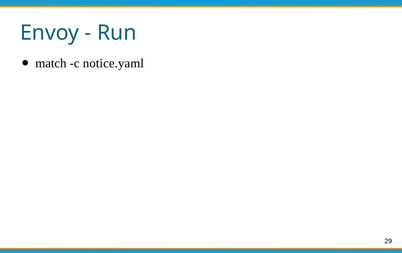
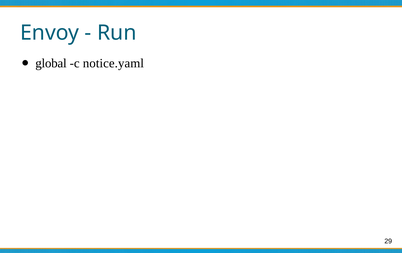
match: match -> global (51, 63)
